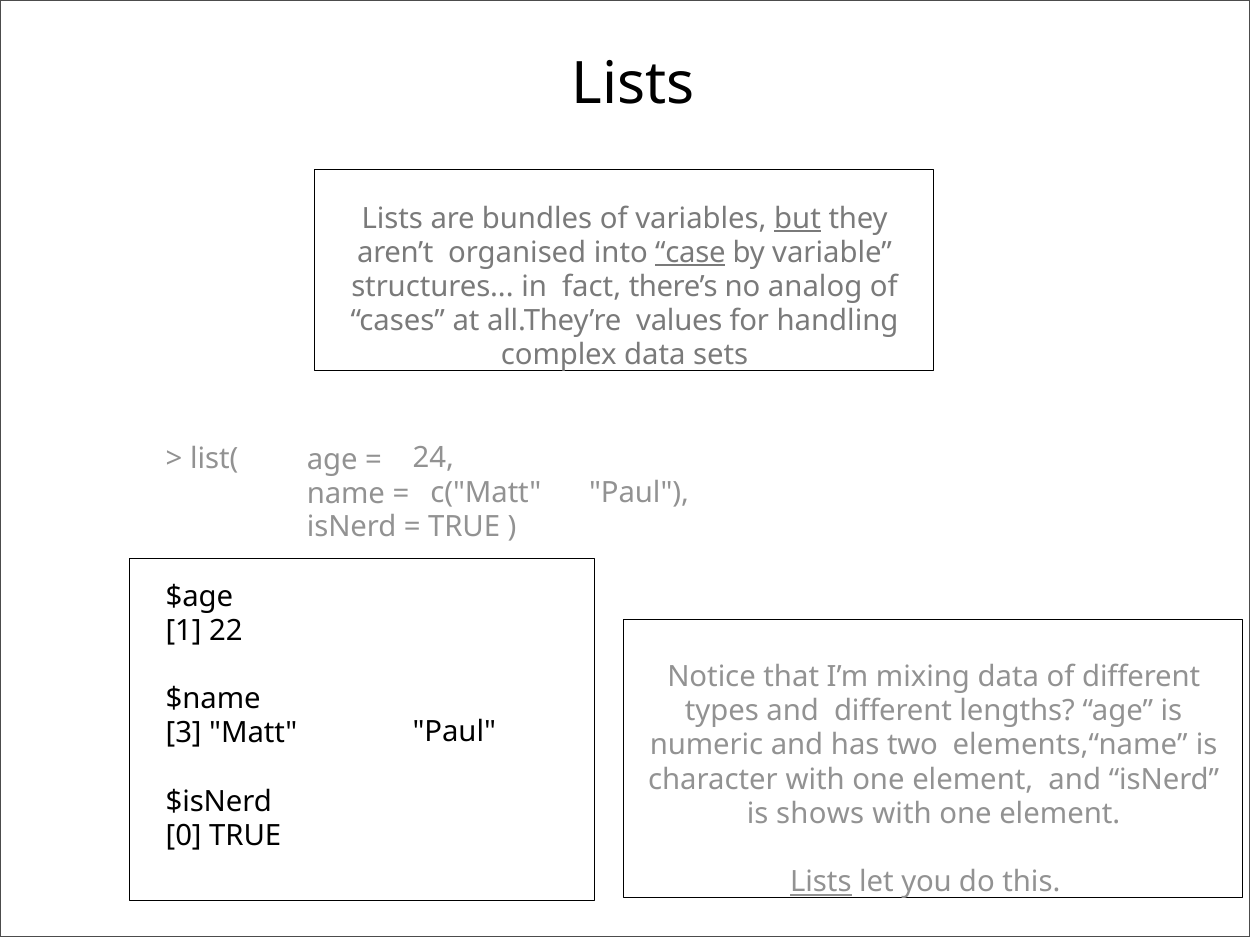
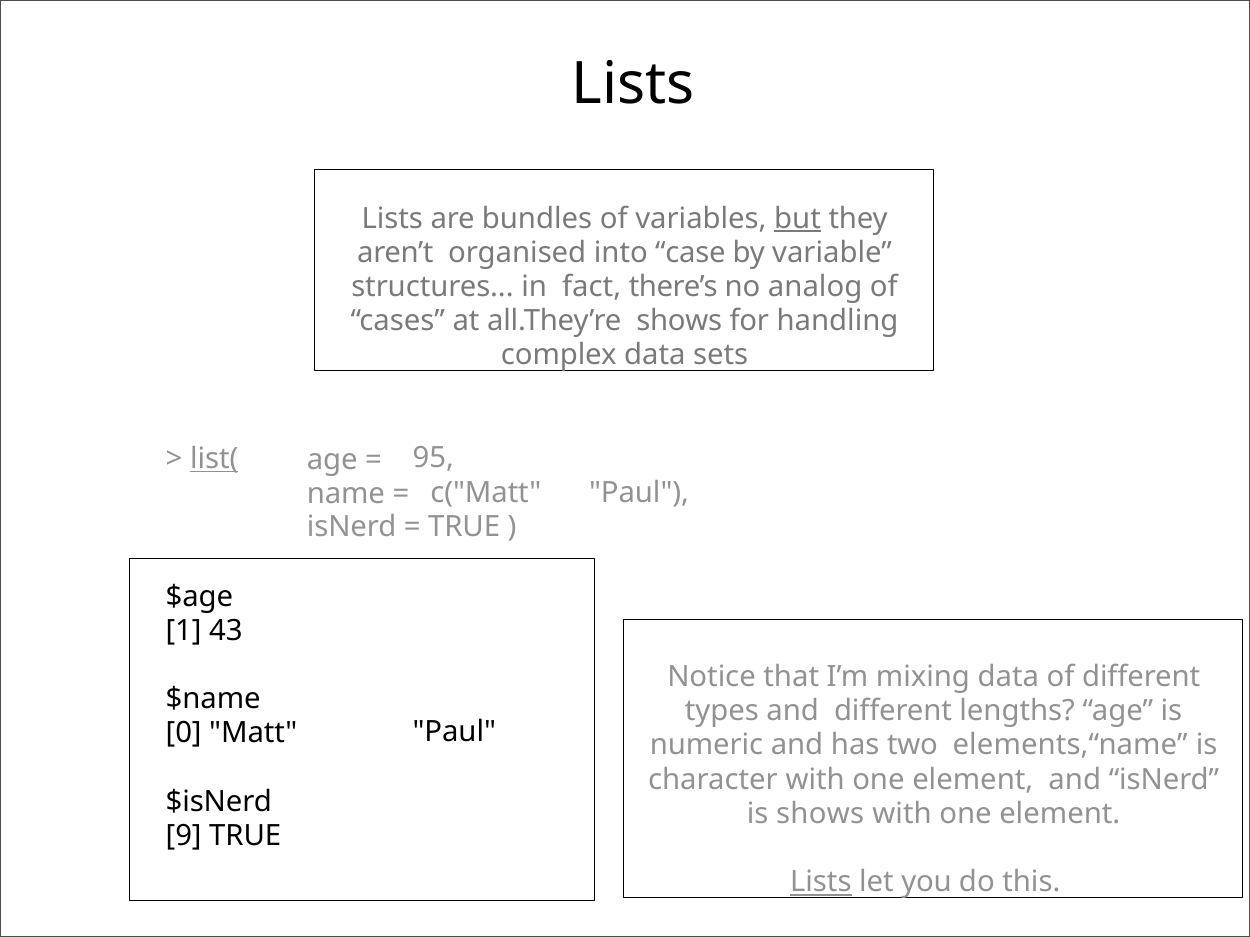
case underline: present -> none (690, 253)
all.They’re values: values -> shows (679, 321)
24: 24 -> 95 (433, 459)
list( underline: none -> present (214, 459)
22: 22 -> 43 (226, 631)
3: 3 -> 0 (184, 733)
0: 0 -> 9 (184, 836)
